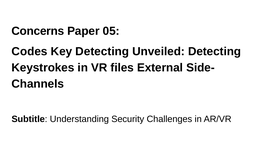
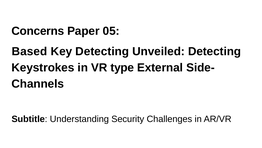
Codes: Codes -> Based (29, 51)
files: files -> type (122, 67)
